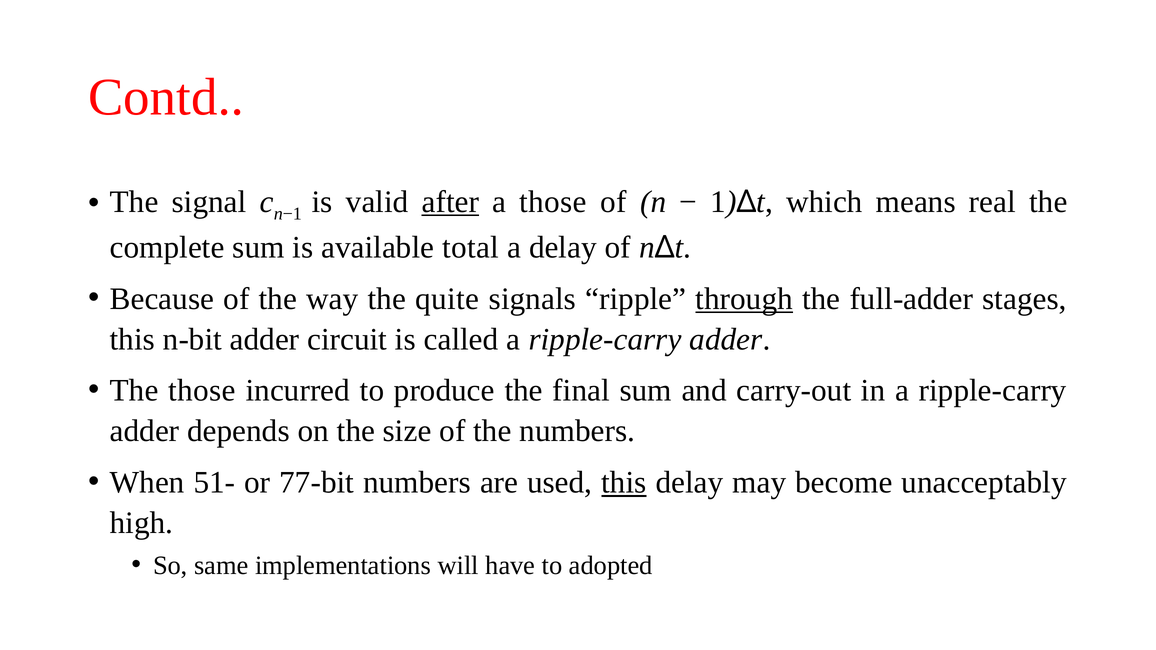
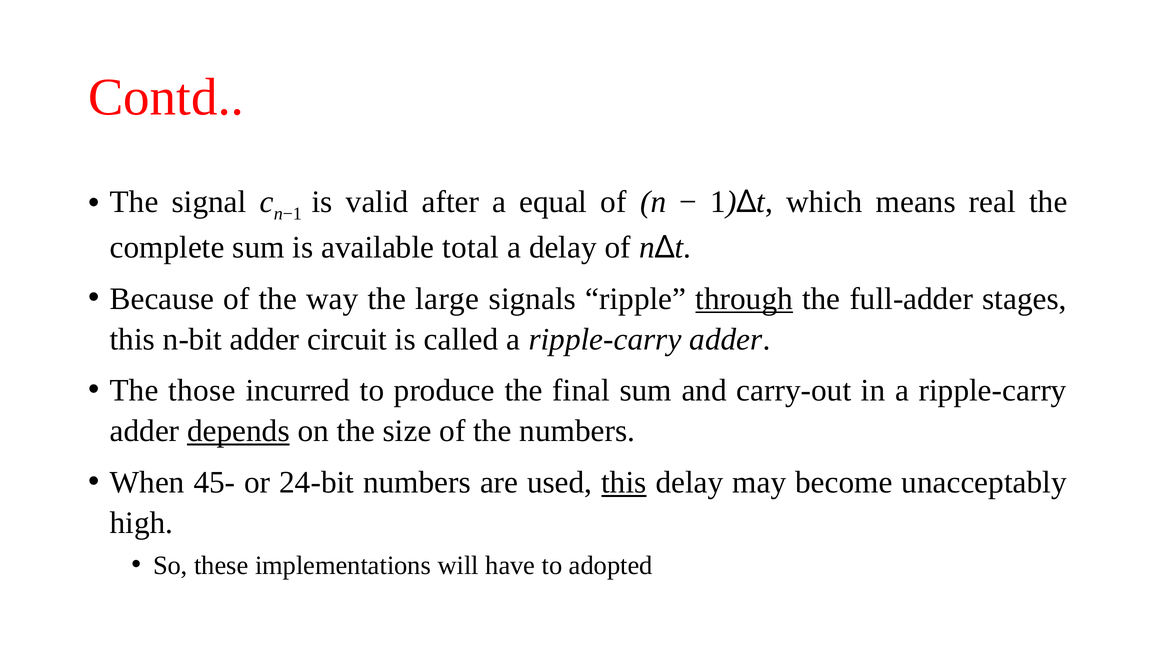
after underline: present -> none (450, 202)
a those: those -> equal (553, 202)
quite: quite -> large (447, 299)
depends underline: none -> present (238, 431)
51-: 51- -> 45- (214, 483)
77-bit: 77-bit -> 24-bit (317, 483)
same: same -> these (221, 565)
